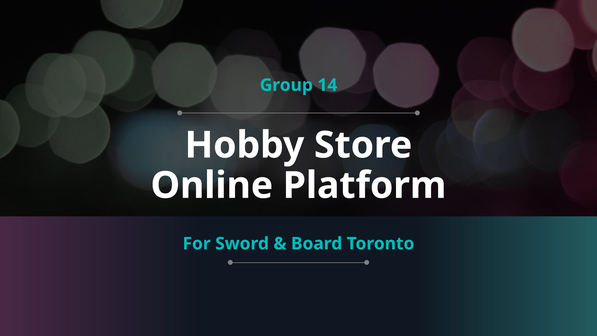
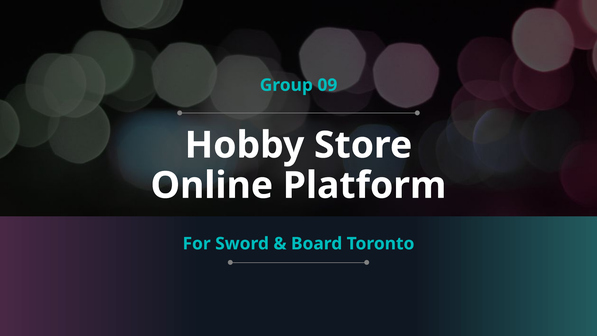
14: 14 -> 09 (327, 85)
